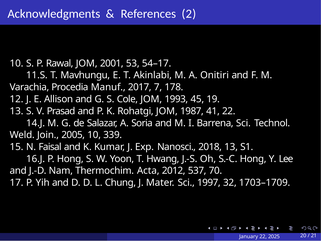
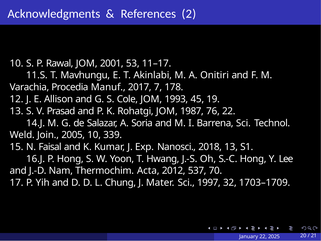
54–17: 54–17 -> 11–17 (157, 63)
41: 41 -> 76 (213, 111)
